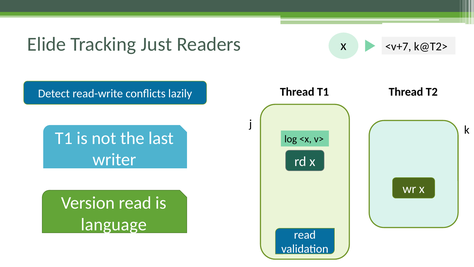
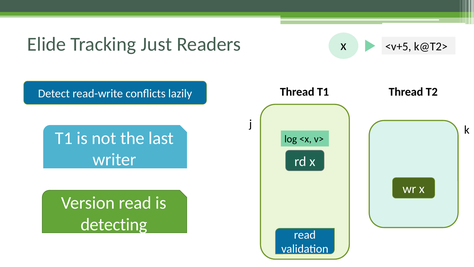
<v+7: <v+7 -> <v+5 (398, 46)
language: language -> detecting (114, 224)
